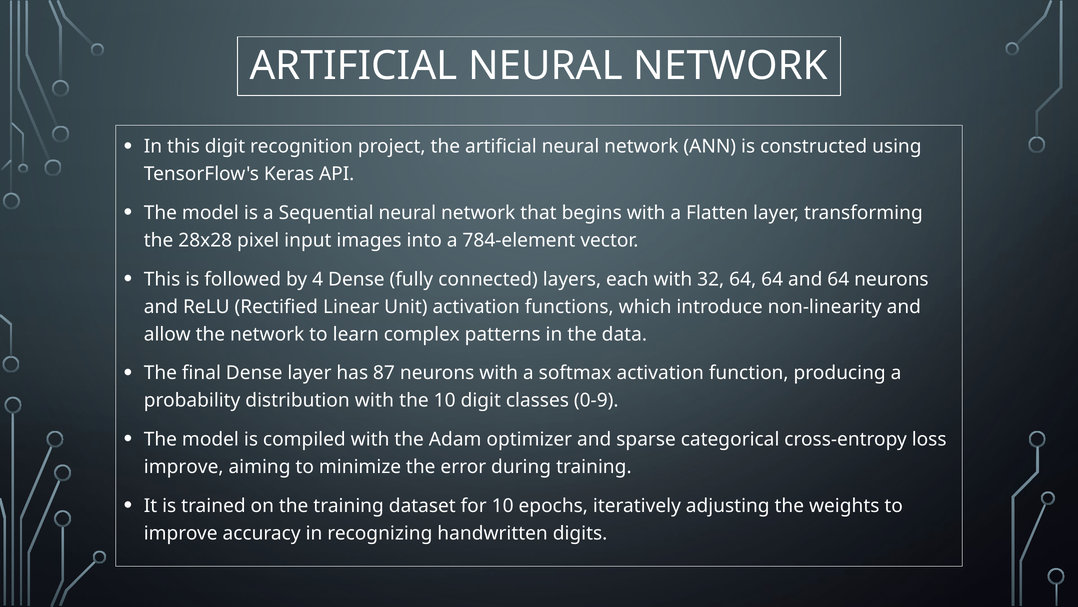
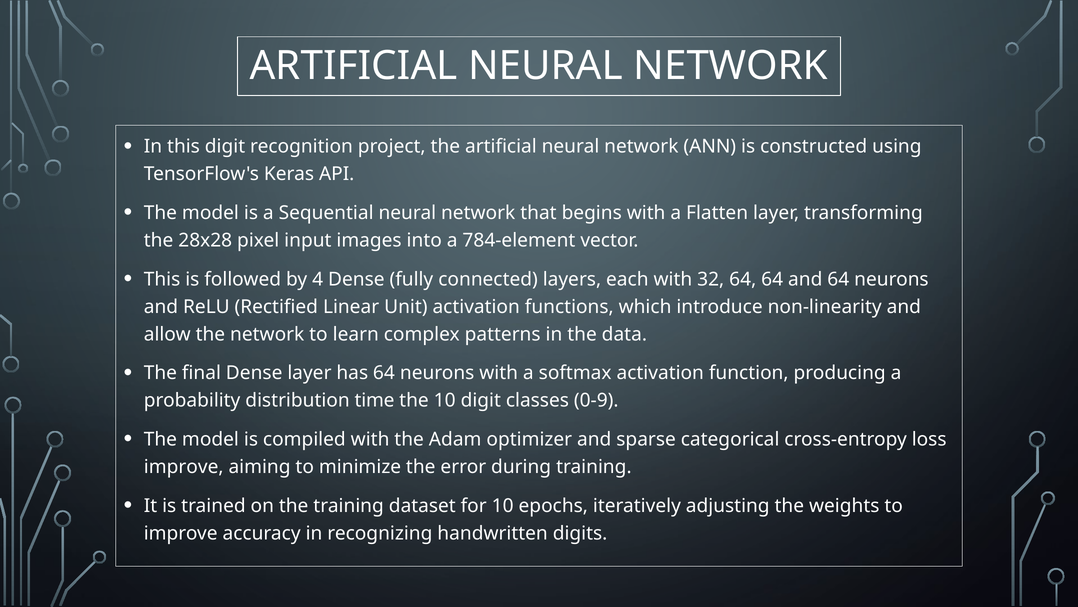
has 87: 87 -> 64 (384, 373)
distribution with: with -> time (375, 400)
